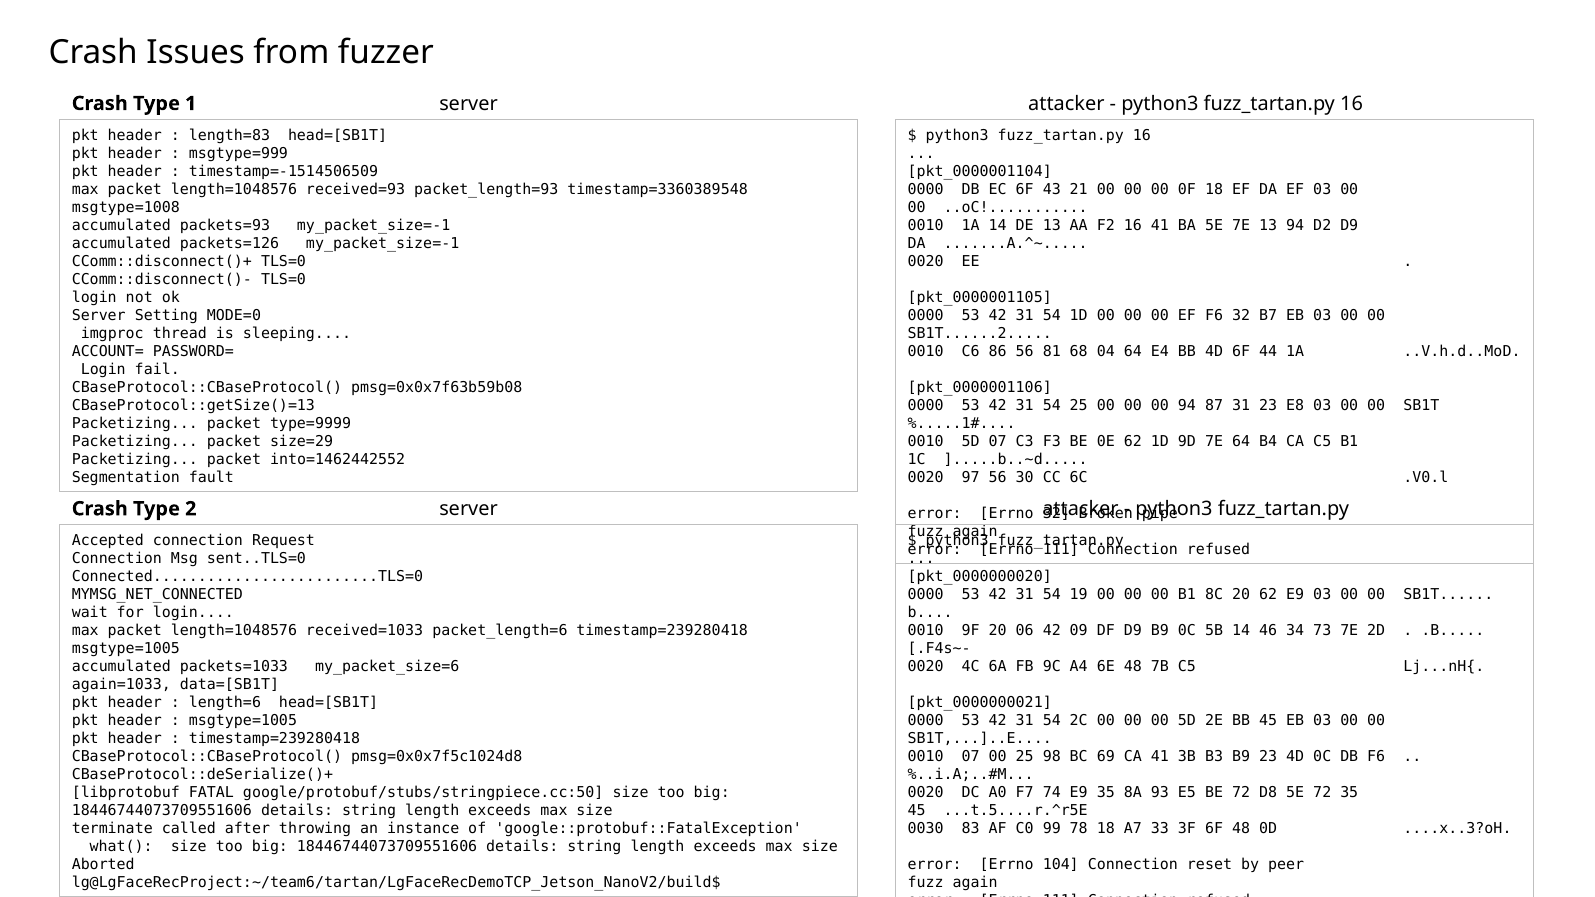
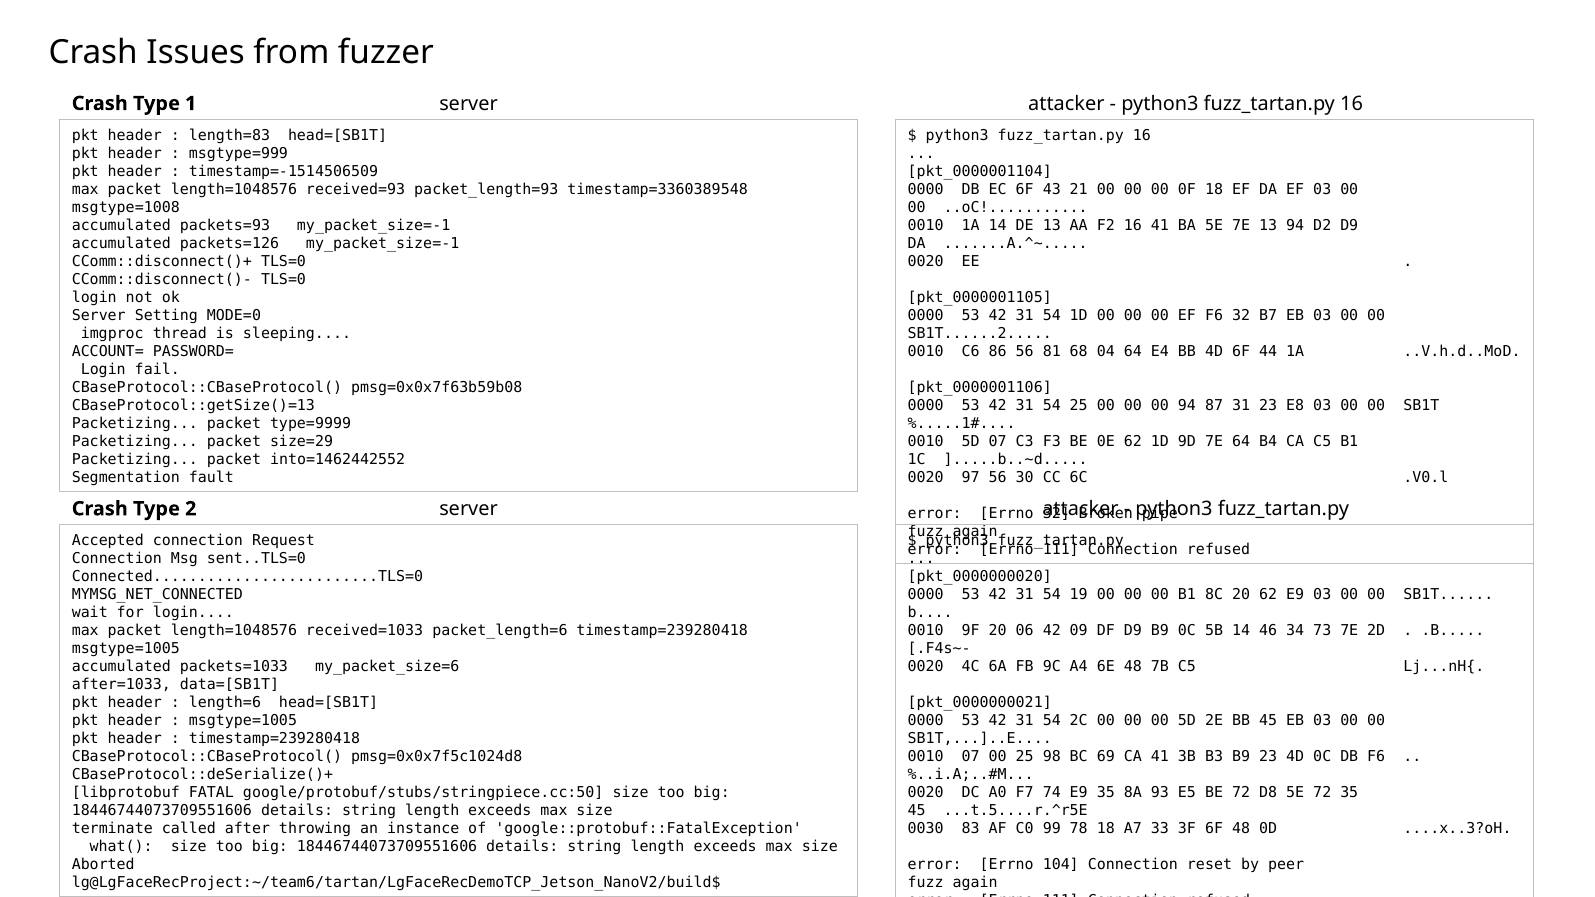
again=1033: again=1033 -> after=1033 (121, 685)
